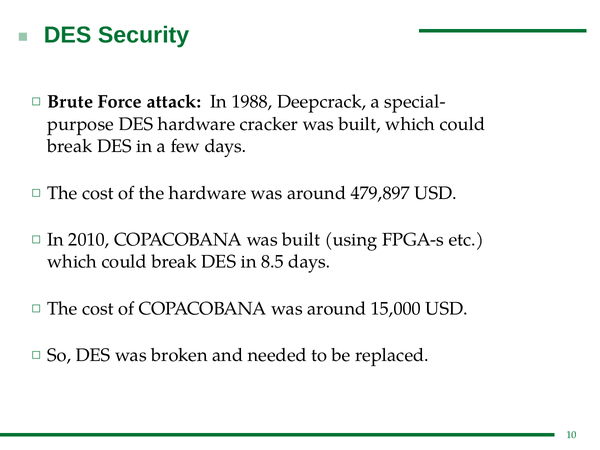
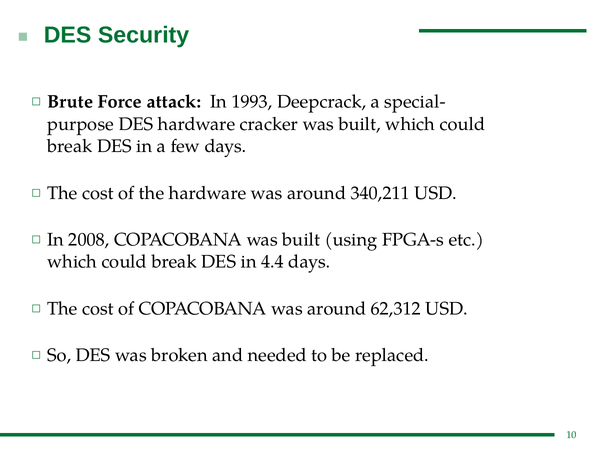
1988: 1988 -> 1993 (252, 102)
479,897: 479,897 -> 340,211 (380, 193)
2010: 2010 -> 2008 (89, 240)
8.5: 8.5 -> 4.4 (272, 262)
15,000: 15,000 -> 62,312 (396, 309)
